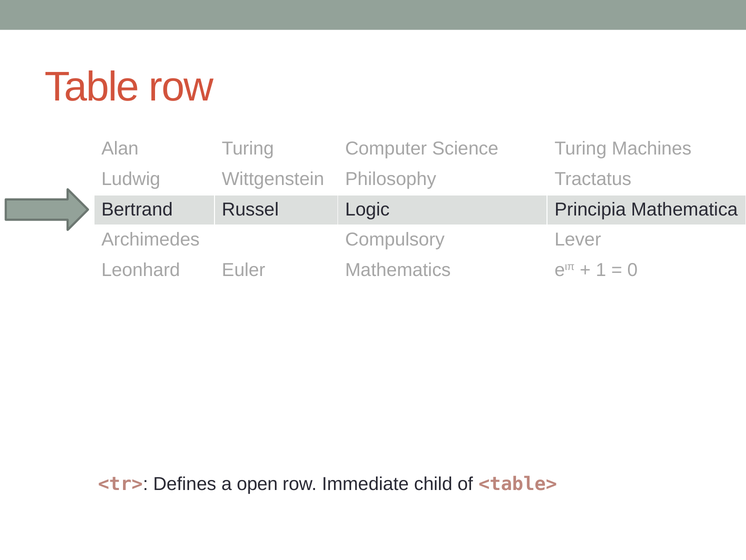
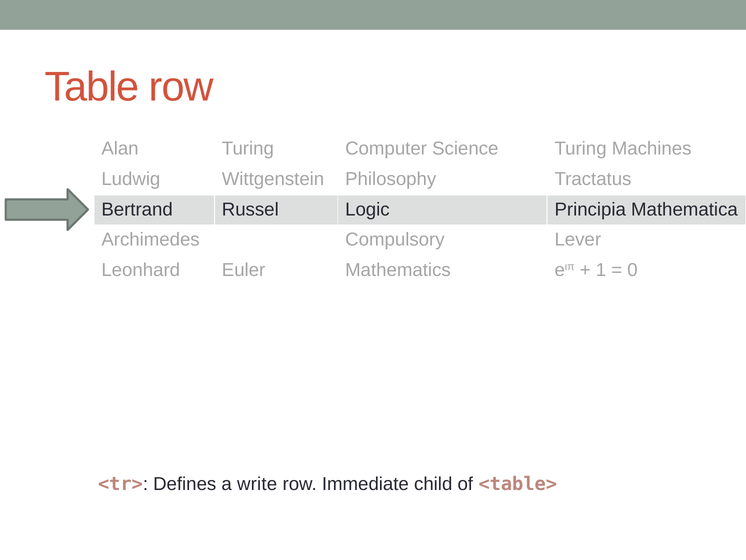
open: open -> write (257, 484)
